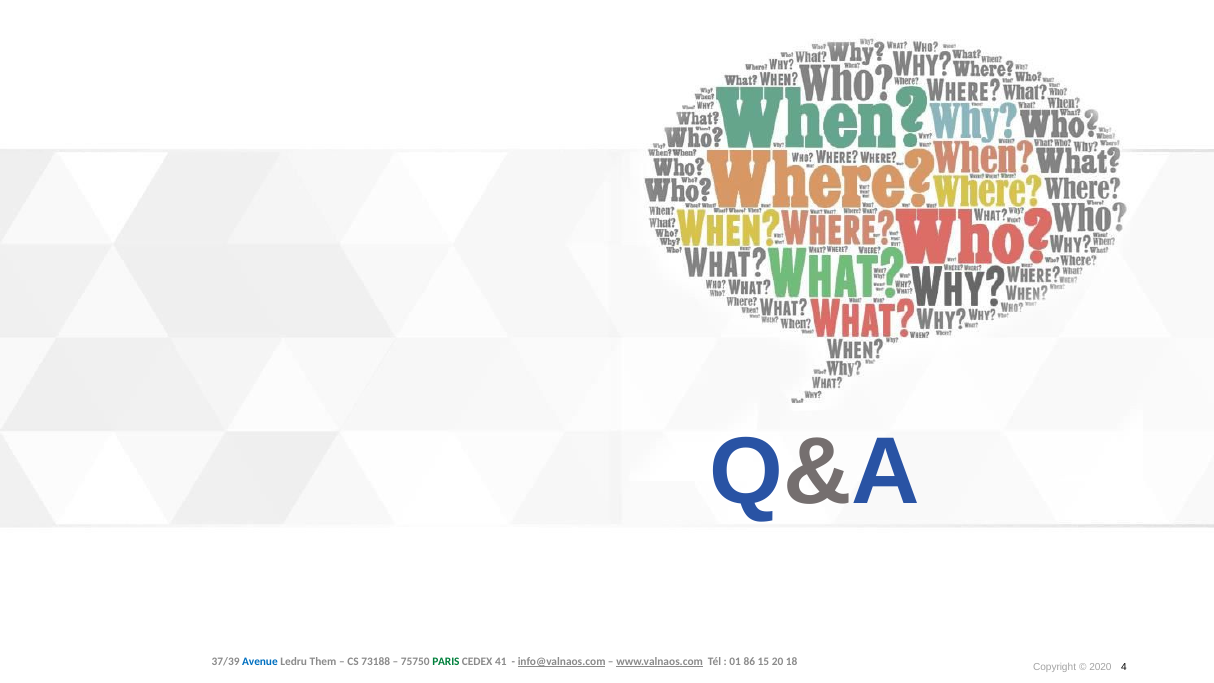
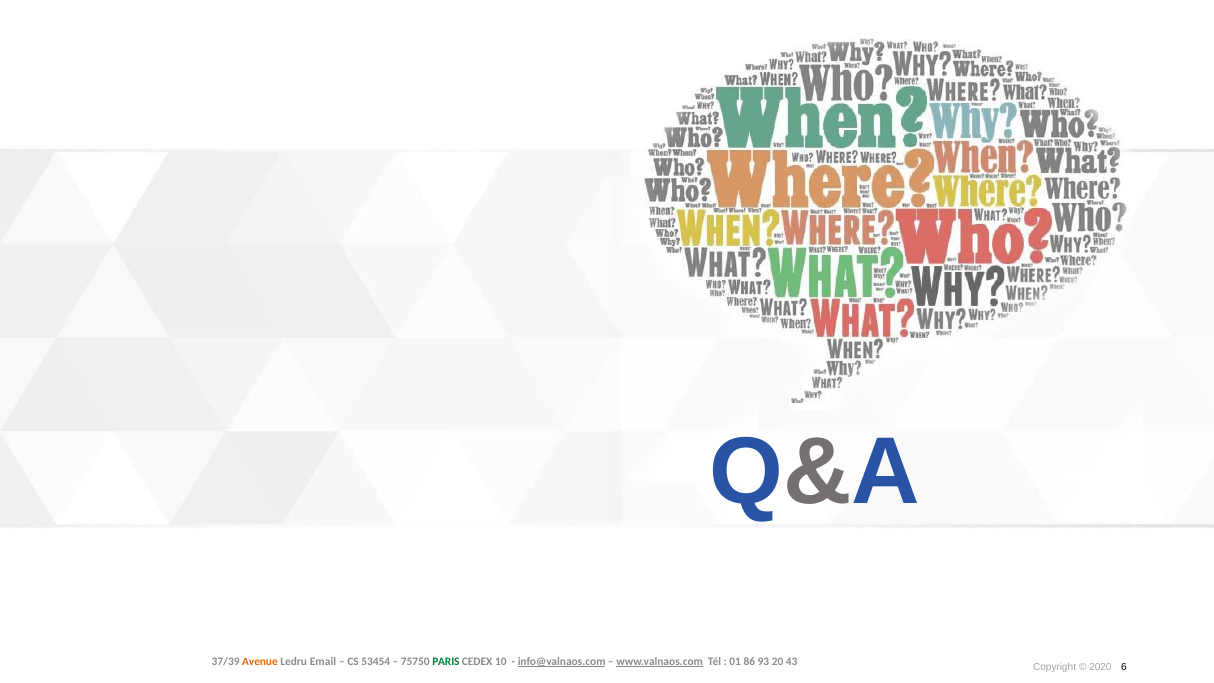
Avenue colour: blue -> orange (260, 661)
Them: Them -> Email (323, 661)
73188: 73188 -> 53454 (376, 661)
41: 41 -> 10 (501, 661)
15: 15 -> 93 (763, 661)
18: 18 -> 43 (792, 661)
4: 4 -> 6 (1124, 667)
